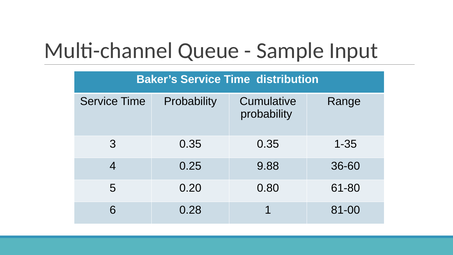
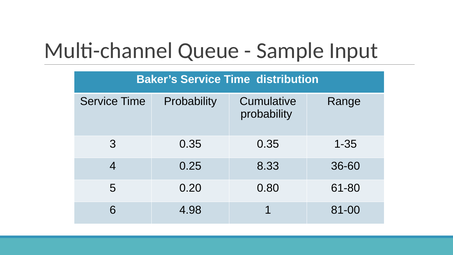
9.88: 9.88 -> 8.33 (268, 166)
0.28: 0.28 -> 4.98 (190, 210)
